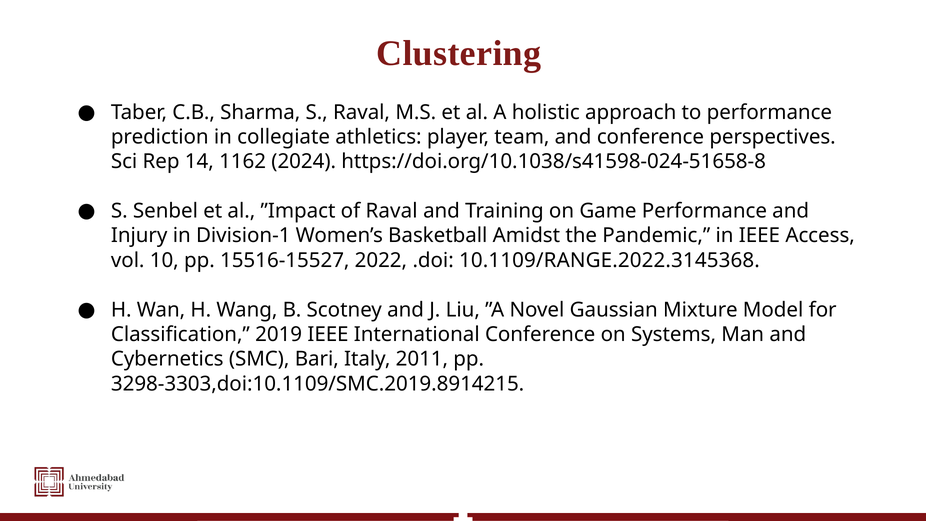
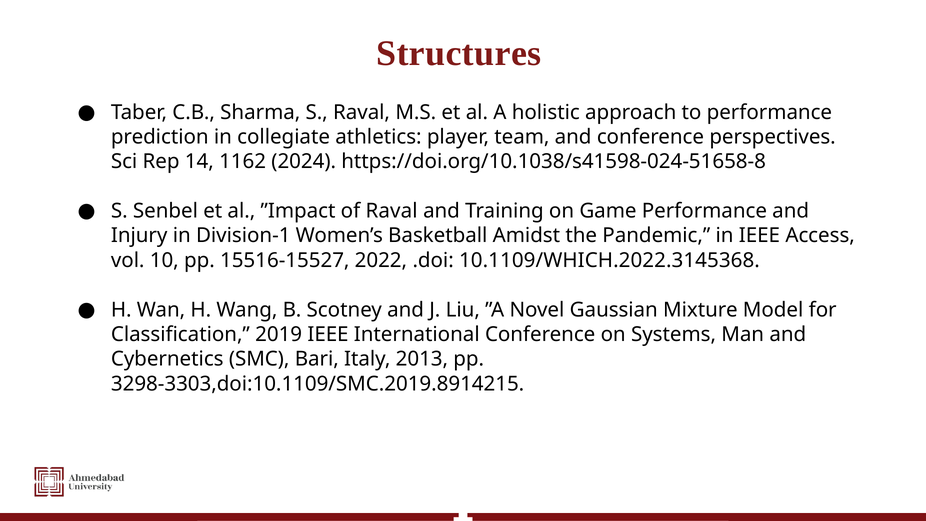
Clustering: Clustering -> Structures (459, 53)
10.1109/RANGE.2022.3145368: 10.1109/RANGE.2022.3145368 -> 10.1109/WHICH.2022.3145368 (609, 260)
2011: 2011 -> 2013 (422, 359)
